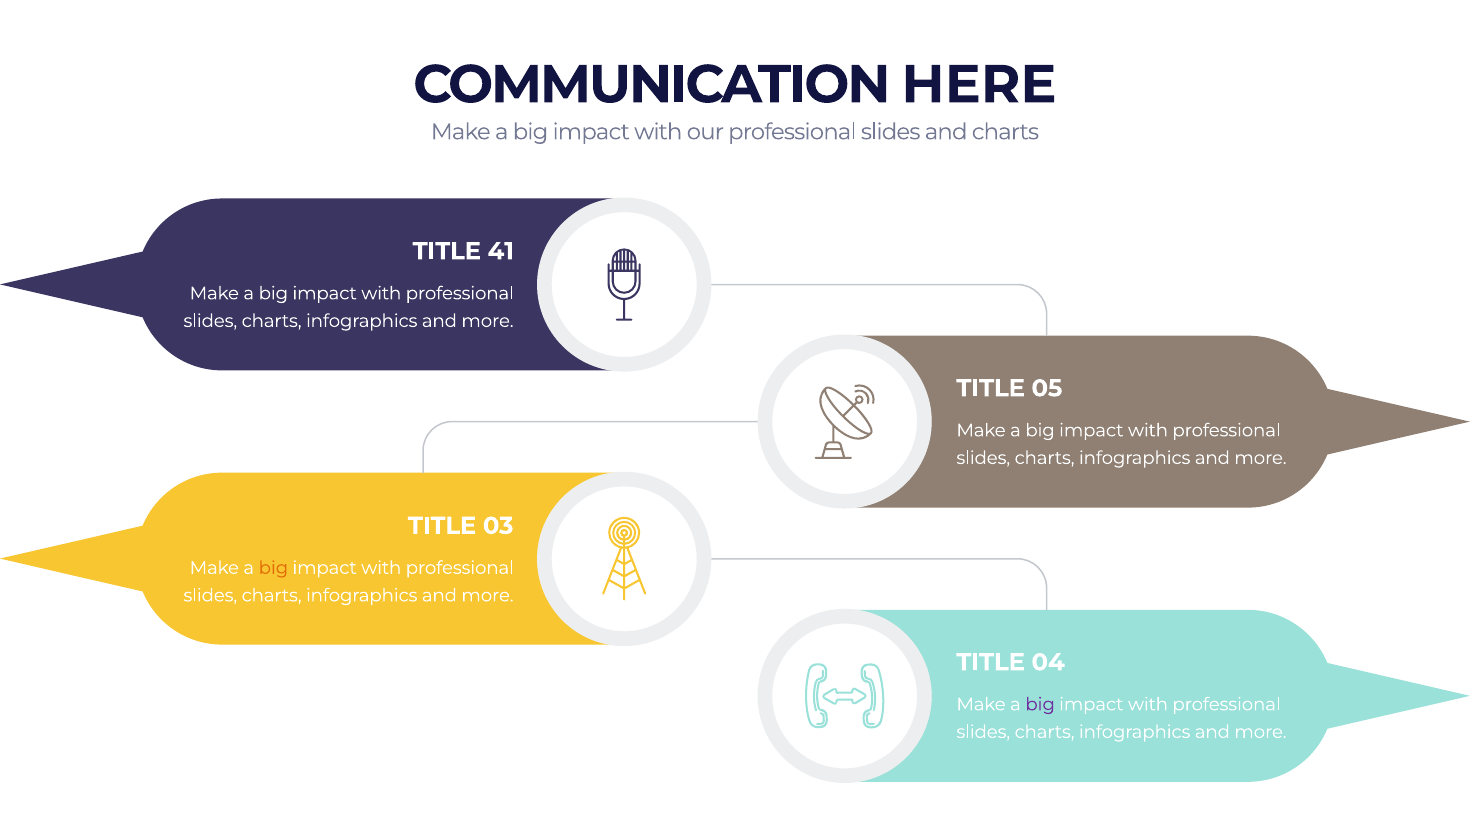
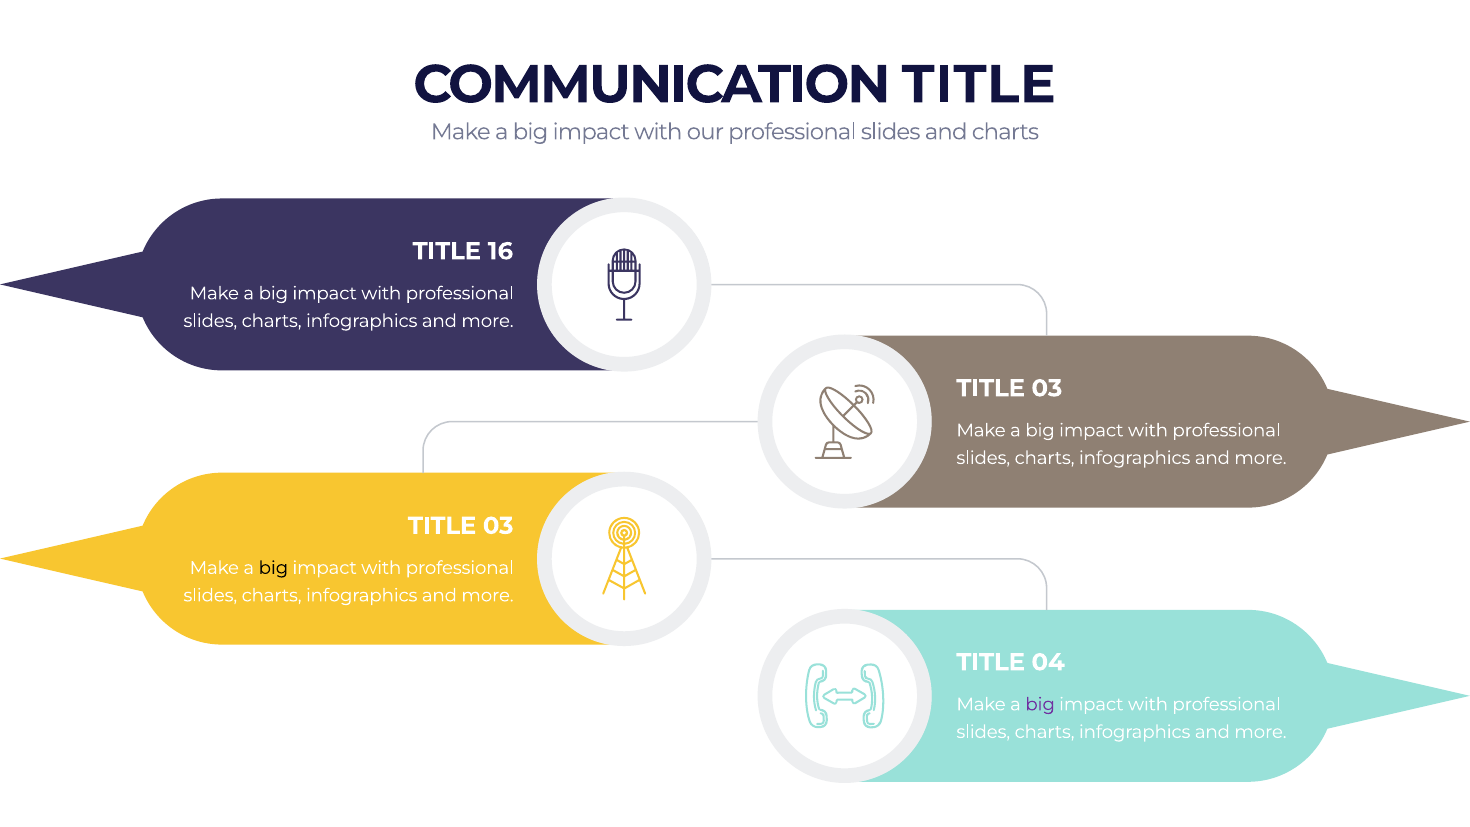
COMMUNICATION HERE: HERE -> TITLE (979, 85)
41: 41 -> 16 (500, 251)
05: 05 -> 03 (1047, 388)
big colour: orange -> black (273, 568)
